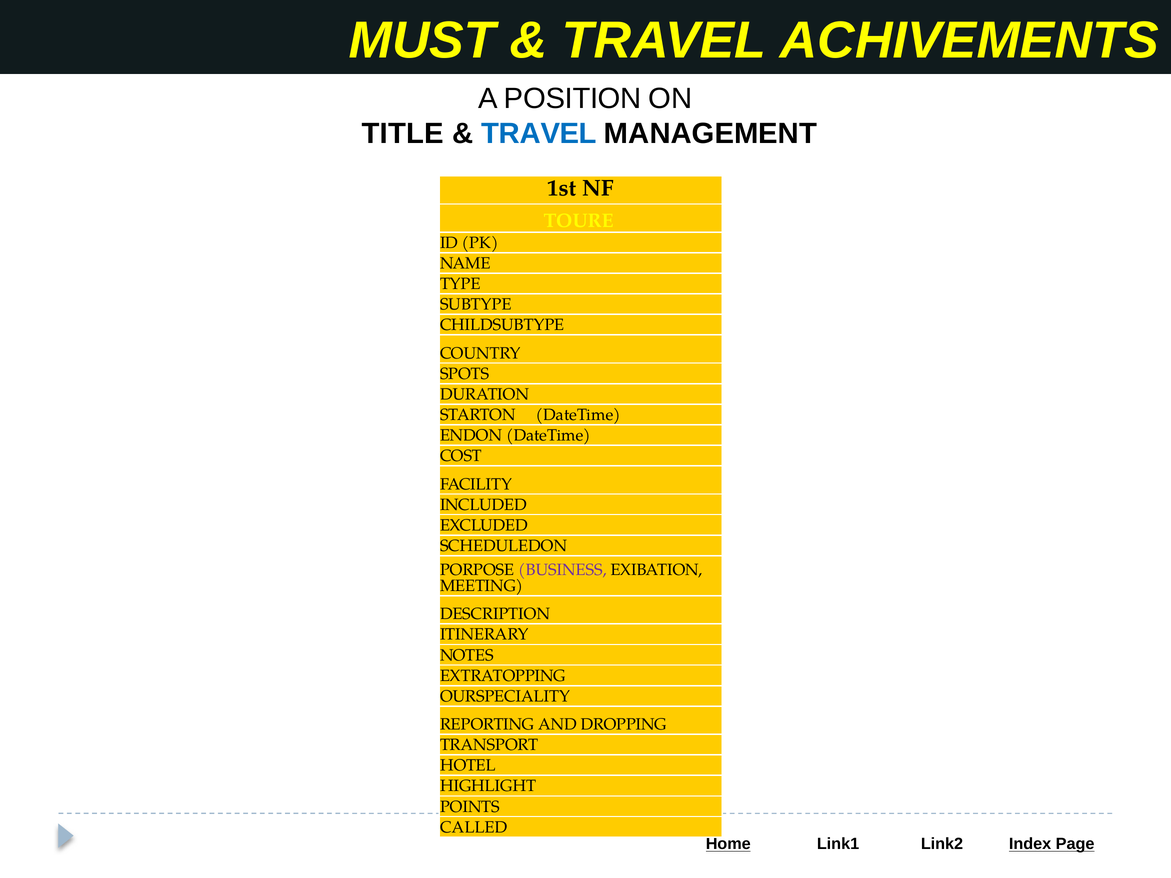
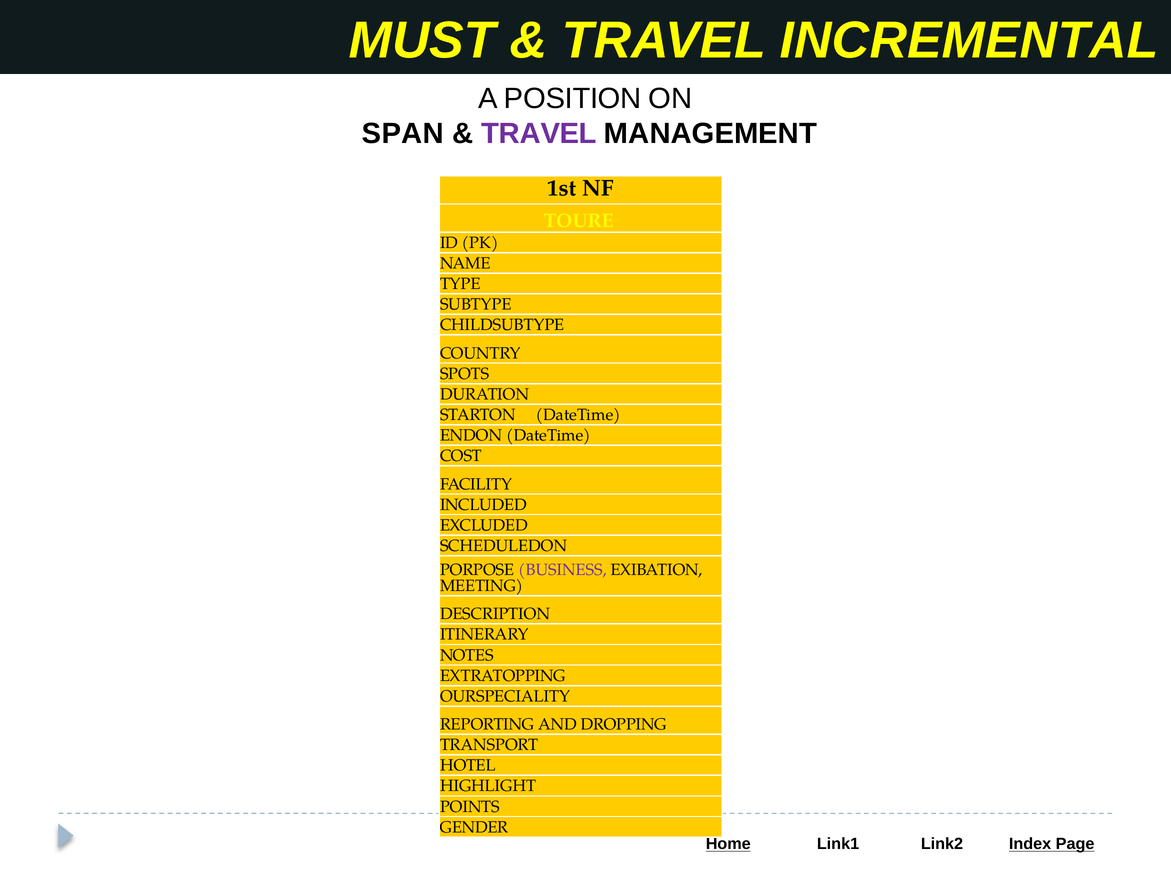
ACHIVEMENTS: ACHIVEMENTS -> INCREMENTAL (969, 41)
TITLE: TITLE -> SPAN (403, 134)
TRAVEL colour: blue -> purple (539, 134)
CALLED: CALLED -> GENDER (474, 827)
